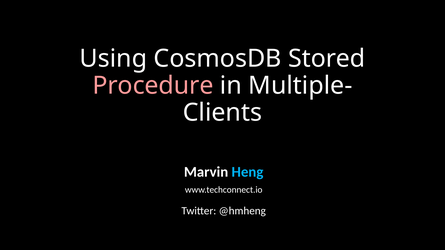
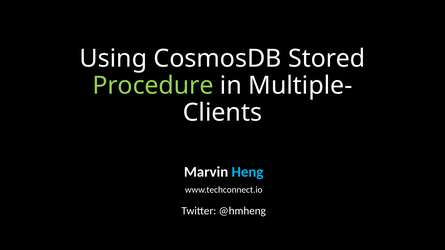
Procedure colour: pink -> light green (153, 86)
